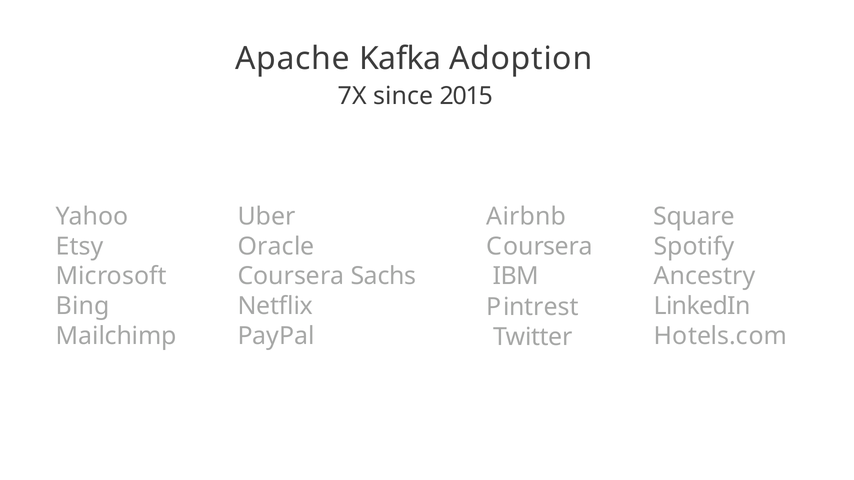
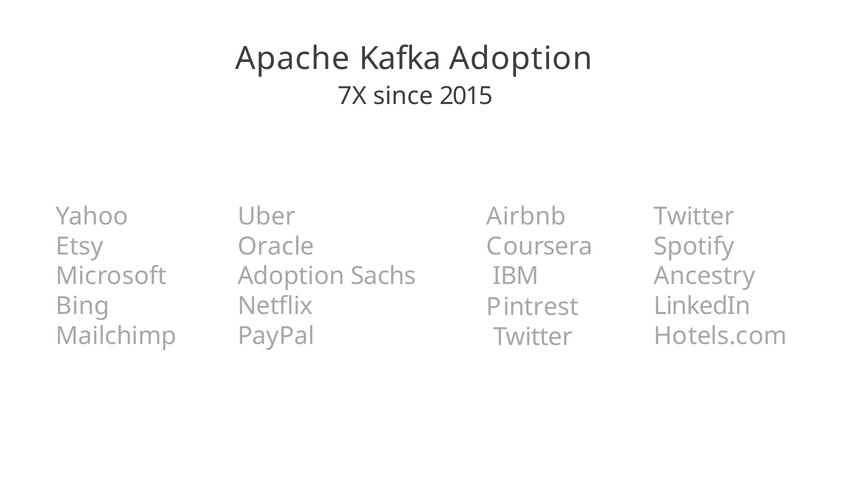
Square: Square -> Twitter (694, 217)
Coursera: Coursera -> Adoption (291, 276)
